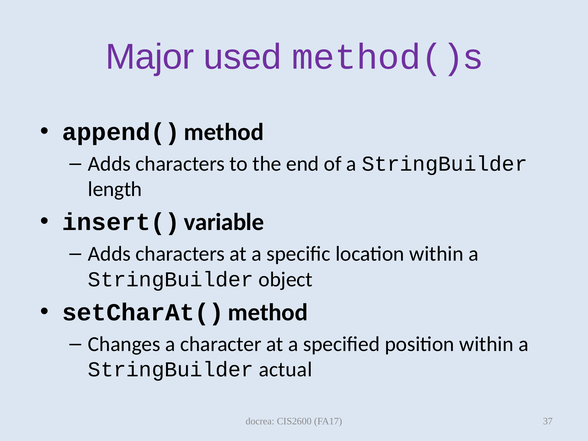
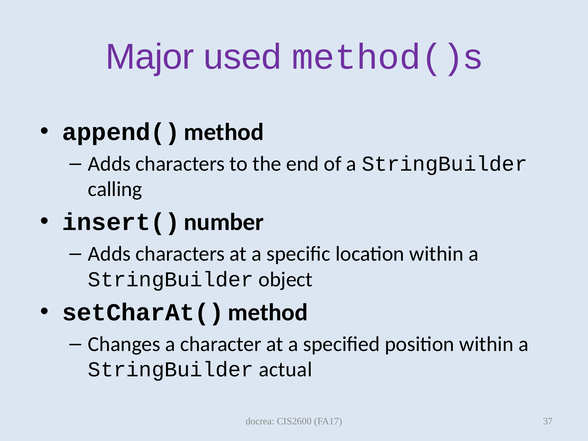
length: length -> calling (115, 189)
variable: variable -> number (224, 222)
